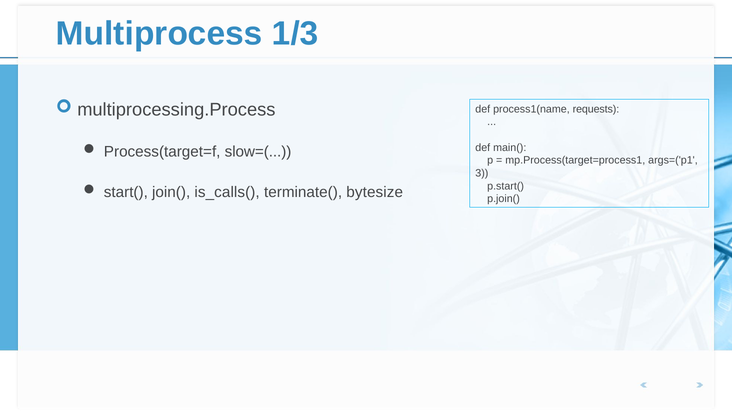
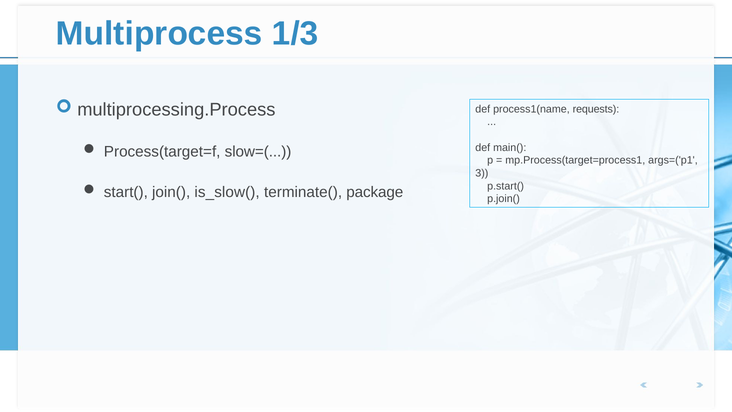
is_calls(: is_calls( -> is_slow( (227, 192)
bytesize: bytesize -> package (375, 192)
